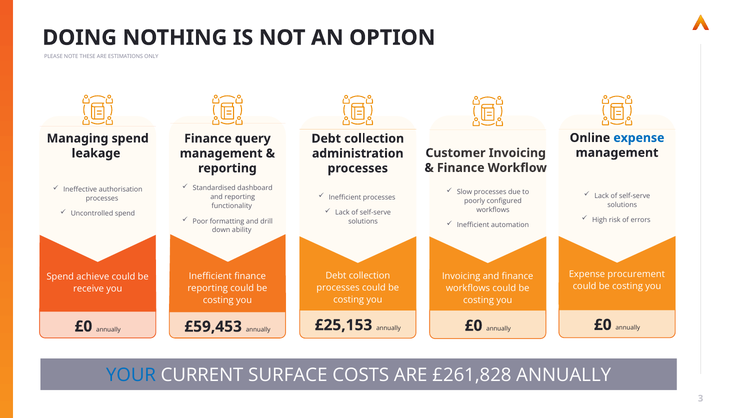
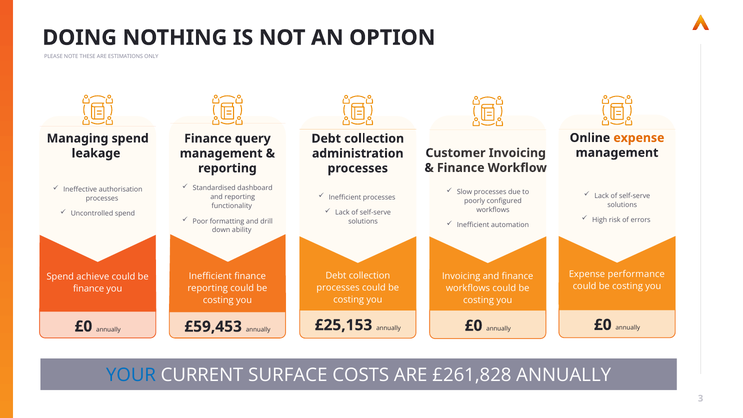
expense colour: blue -> orange (639, 138)
procurement: procurement -> performance (636, 274)
receive: receive -> finance (89, 289)
